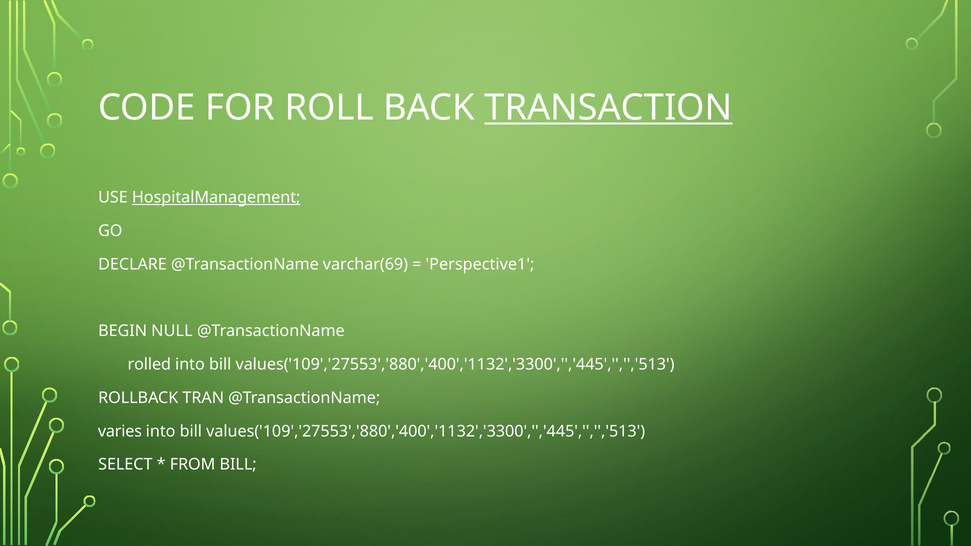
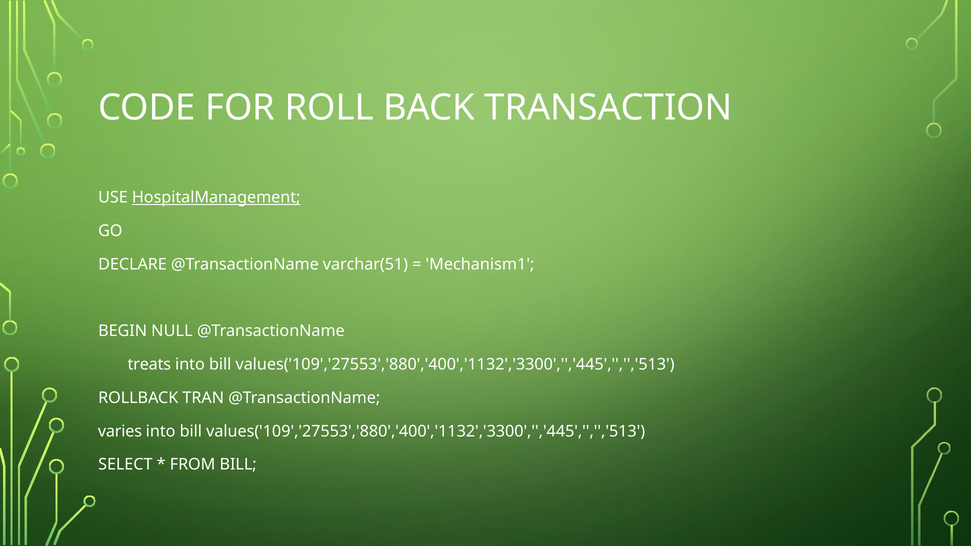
TRANSACTION underline: present -> none (608, 108)
varchar(69: varchar(69 -> varchar(51 (365, 264)
Perspective1: Perspective1 -> Mechanism1 (480, 264)
rolled: rolled -> treats (149, 365)
